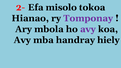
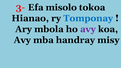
2-: 2- -> 3- (20, 7)
Tomponay colour: purple -> blue (88, 18)
hiely: hiely -> misy (108, 40)
